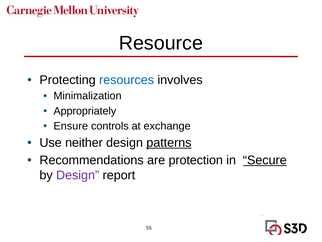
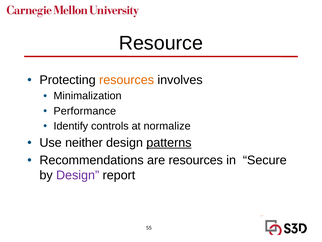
resources colour: blue -> orange (127, 80)
Appropriately: Appropriately -> Performance (85, 111)
Ensure: Ensure -> Identify (71, 126)
exchange: exchange -> normalize (167, 126)
are protection: protection -> resources (196, 160)
Secure underline: present -> none (265, 160)
